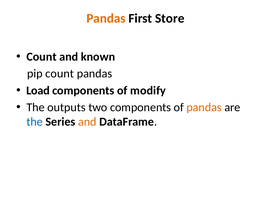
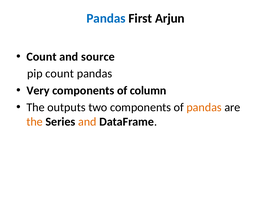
Pandas colour: orange -> blue (106, 18)
Store: Store -> Arjun (170, 18)
known: known -> source (98, 57)
Load: Load -> Very (38, 91)
modify: modify -> column (148, 91)
the colour: blue -> orange (35, 122)
